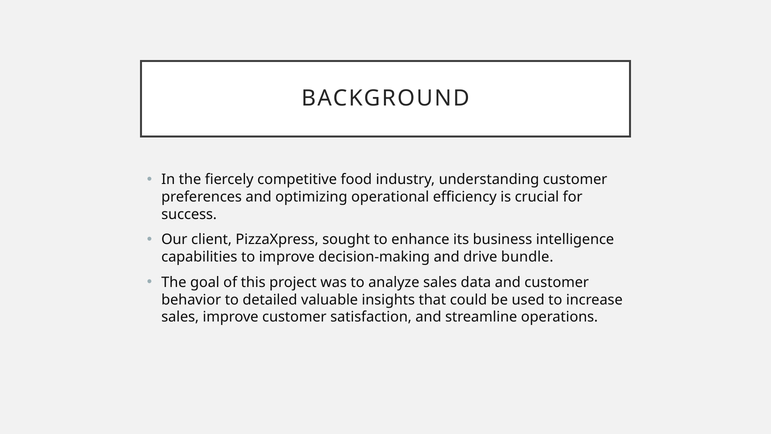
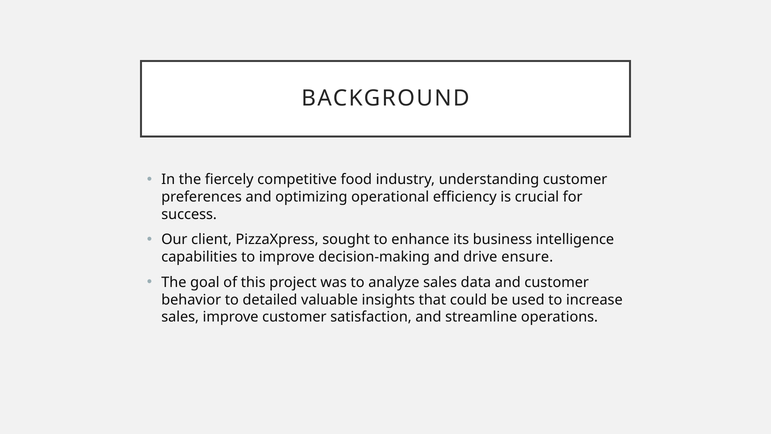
bundle: bundle -> ensure (527, 257)
